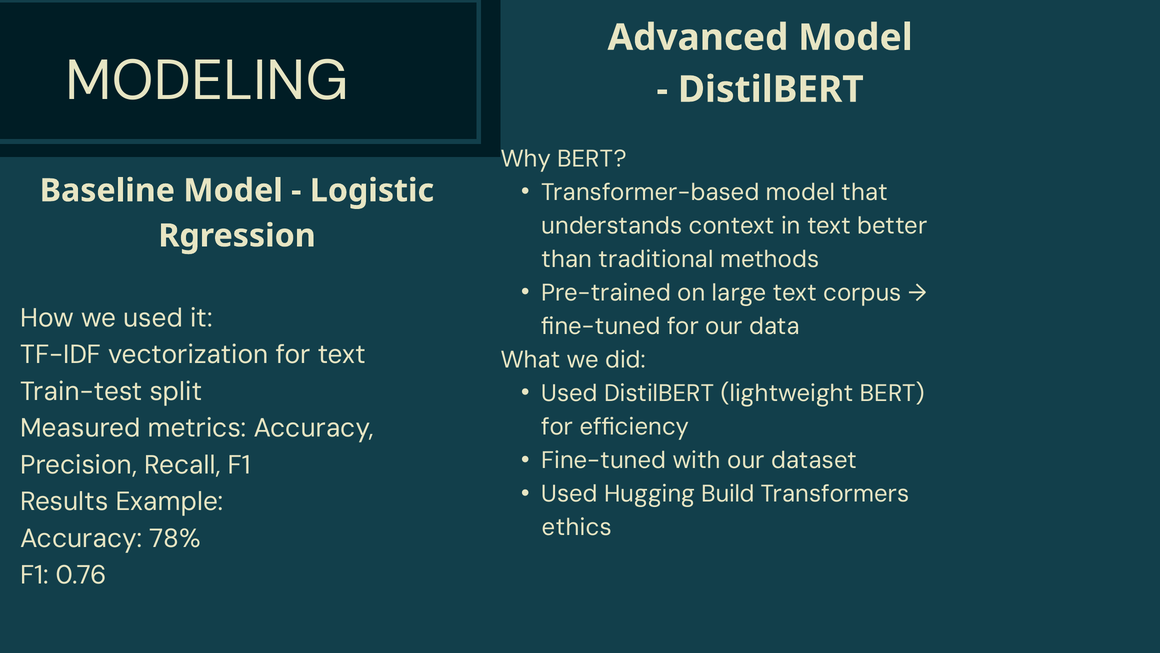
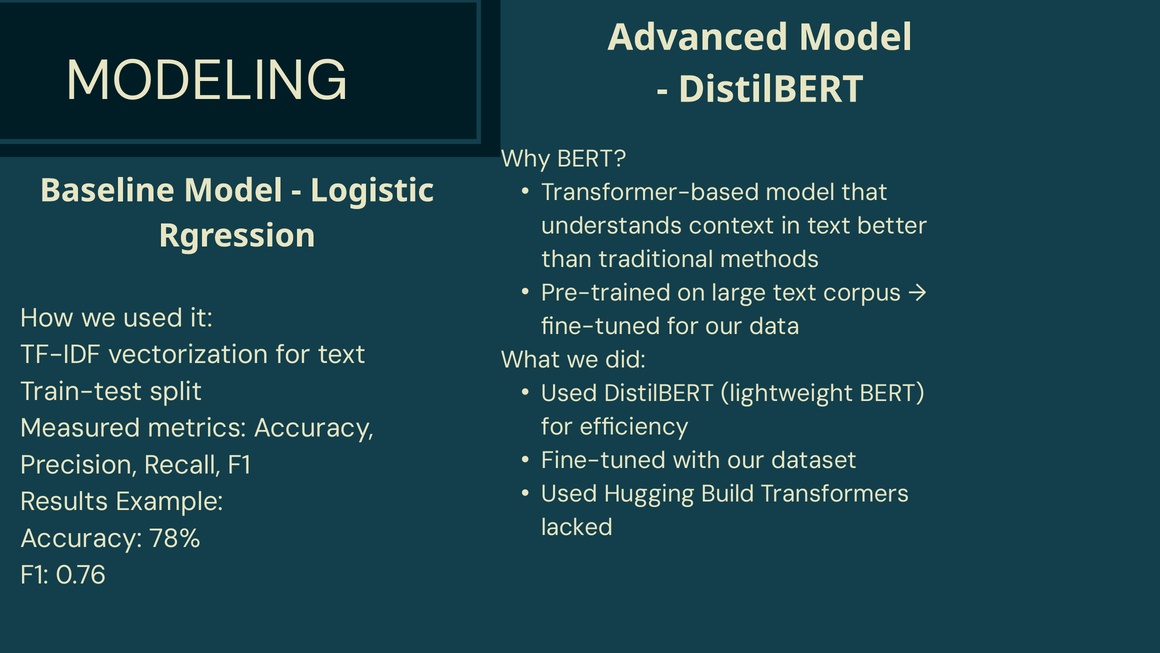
ethics: ethics -> lacked (577, 527)
